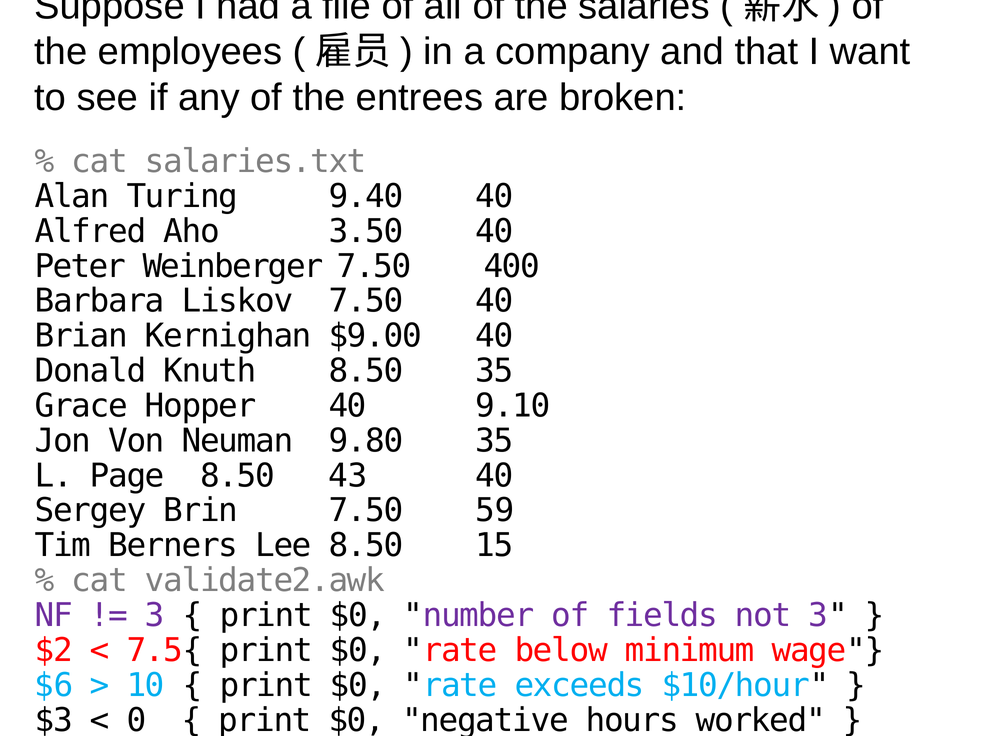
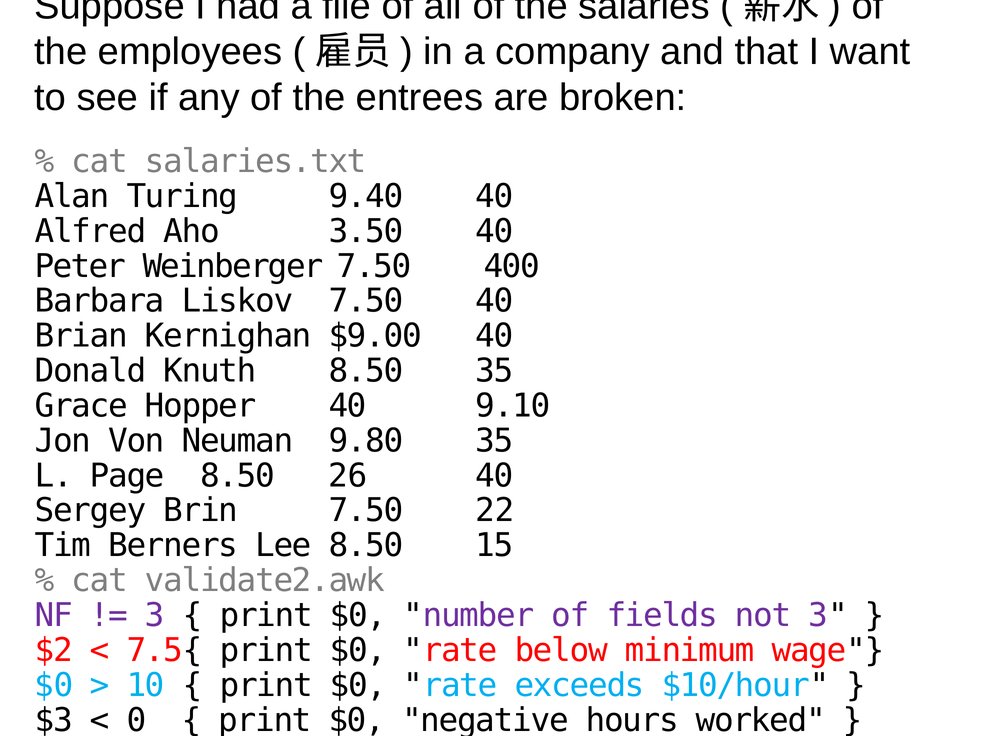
43: 43 -> 26 (348, 476)
59: 59 -> 22 (495, 511)
$6: $6 -> $0 (54, 686)
